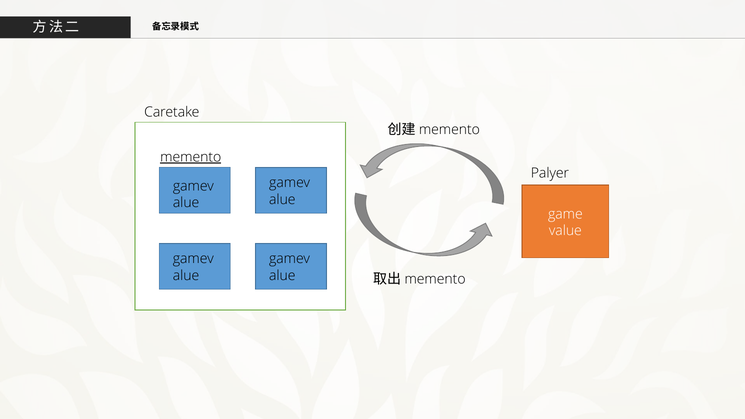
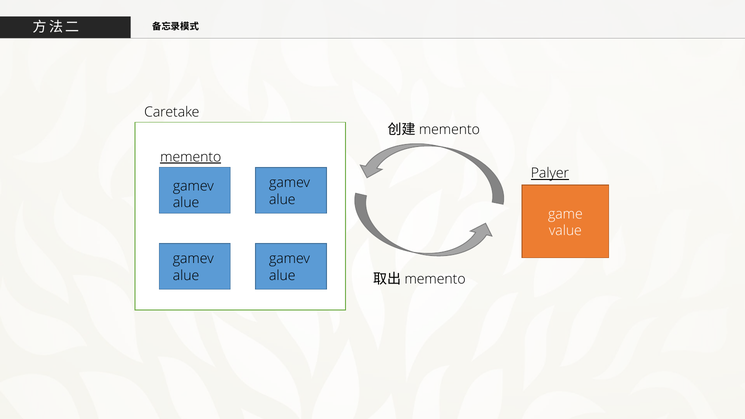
Palyer underline: none -> present (550, 173)
